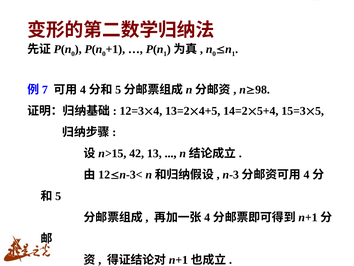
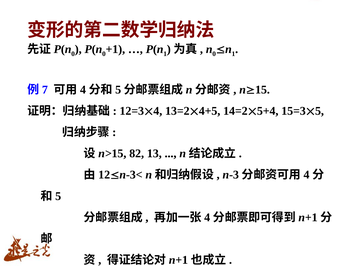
98: 98 -> 15 (263, 90)
42: 42 -> 82 (137, 153)
